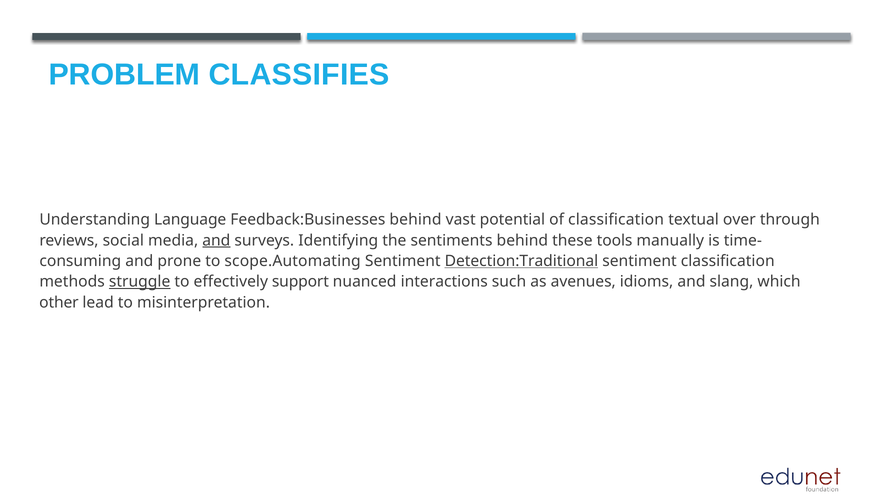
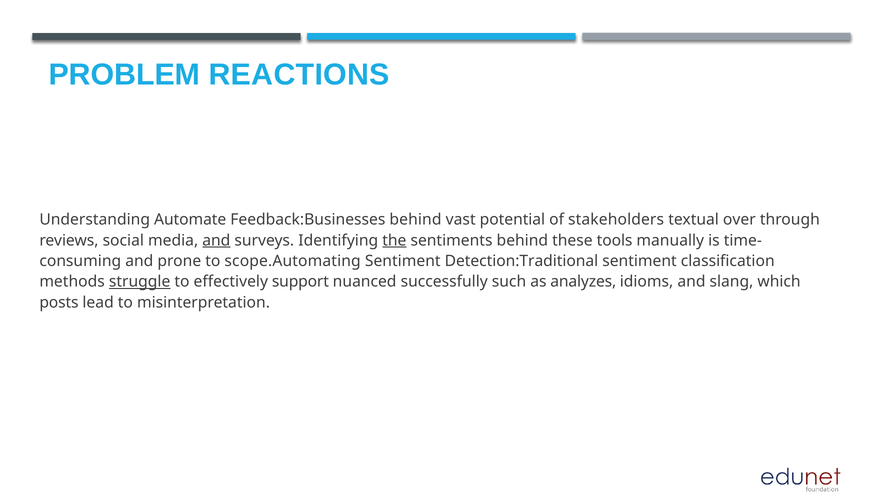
CLASSIFIES: CLASSIFIES -> REACTIONS (299, 74)
Language: Language -> Automate (190, 220)
of classification: classification -> stakeholders (616, 220)
the underline: none -> present (394, 240)
Detection:Traditional underline: present -> none (521, 261)
interactions: interactions -> successfully (444, 282)
avenues: avenues -> analyzes (583, 282)
other: other -> posts (59, 302)
